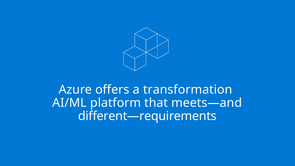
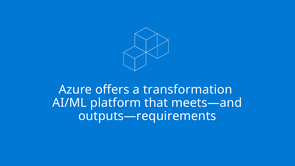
different—requirements: different—requirements -> outputs—requirements (147, 116)
